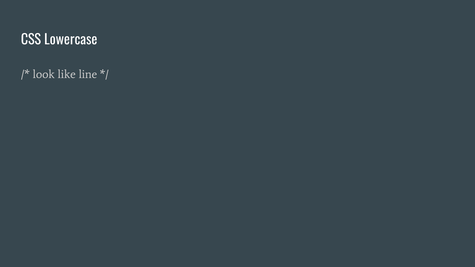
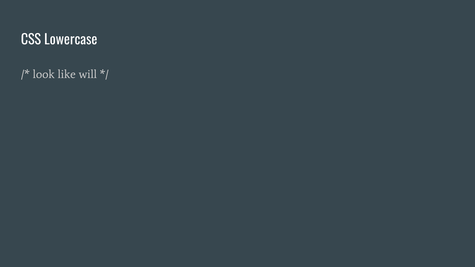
line: line -> will (88, 74)
